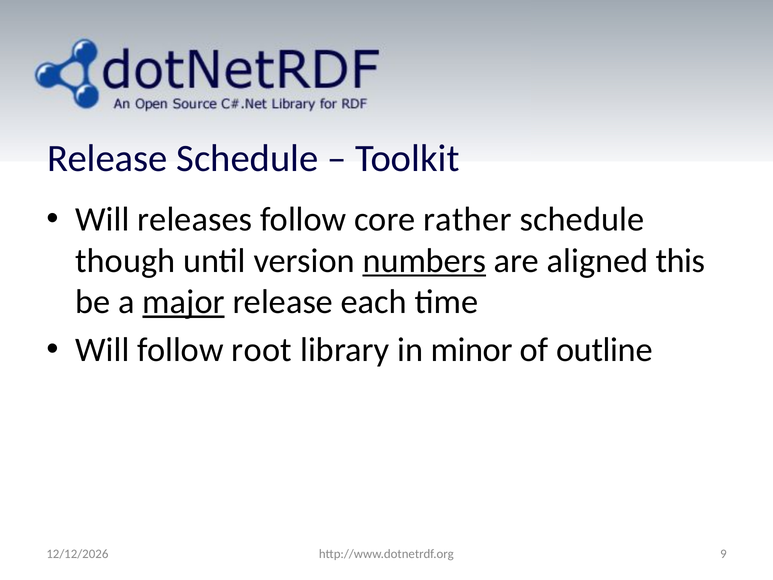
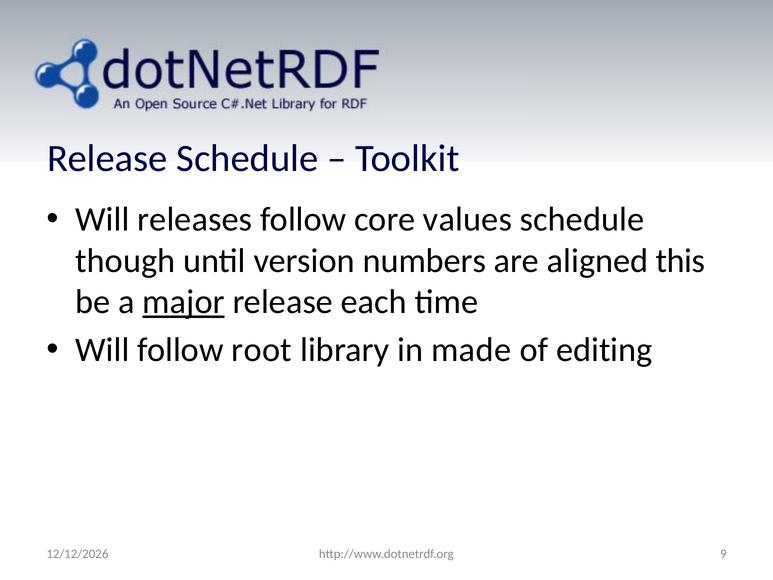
rather: rather -> values (467, 219)
numbers underline: present -> none (424, 261)
minor: minor -> made (471, 350)
outline: outline -> editing (604, 350)
